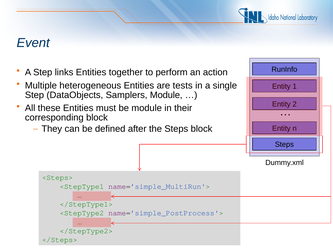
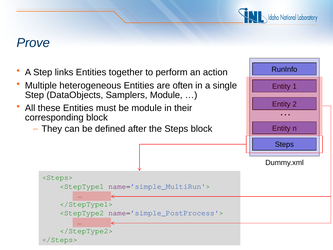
Event: Event -> Prove (33, 43)
tests: tests -> often (183, 85)
